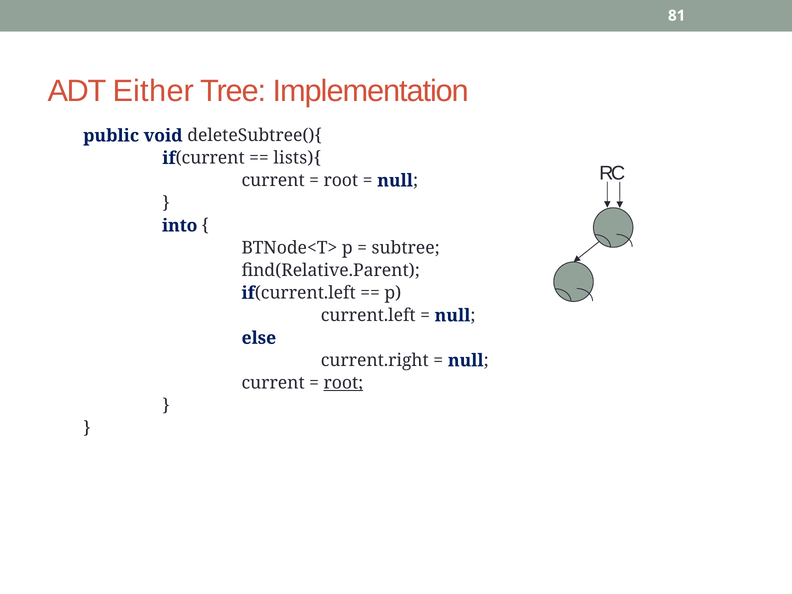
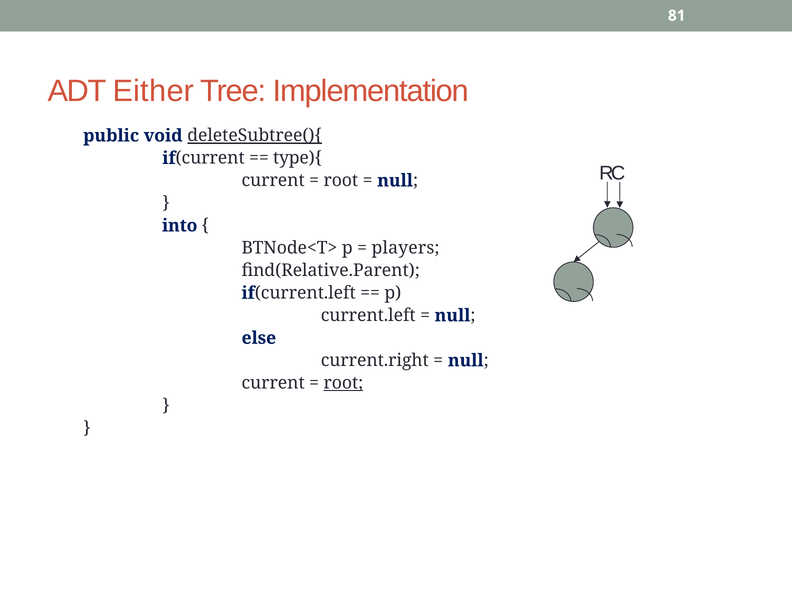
deleteSubtree(){ underline: none -> present (255, 136)
lists){: lists){ -> type){ (298, 158)
subtree: subtree -> players (406, 248)
